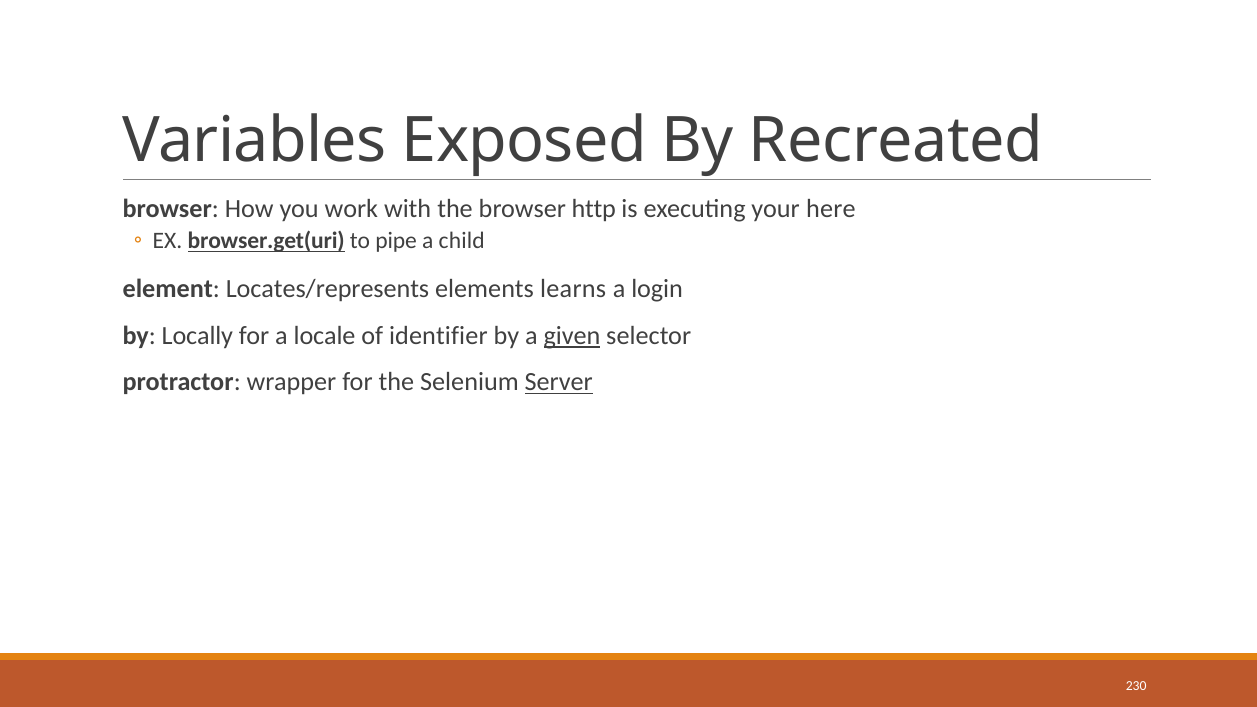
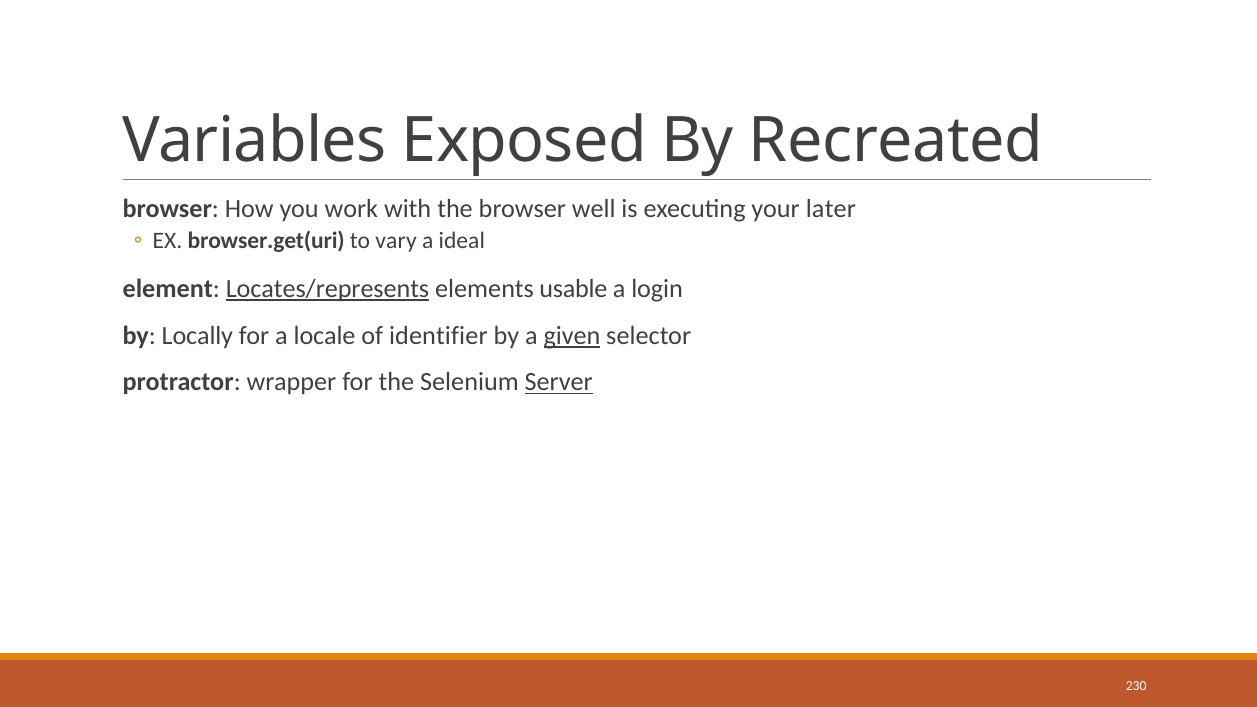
http: http -> well (594, 209)
here: here -> later (831, 209)
browser.get(uri underline: present -> none (266, 241)
pipe: pipe -> vary (396, 241)
child: child -> ideal (462, 241)
Locates/represents underline: none -> present (327, 289)
learns: learns -> usable (573, 289)
